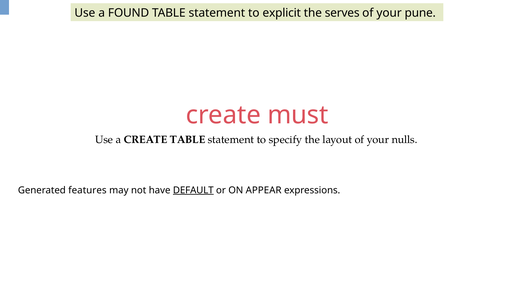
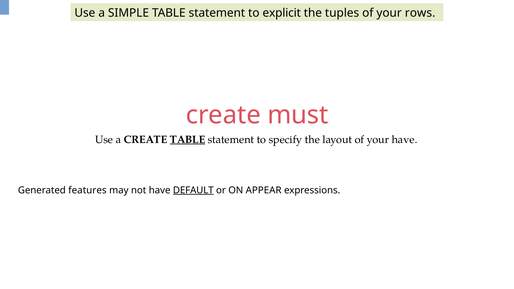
FOUND: FOUND -> SIMPLE (128, 13)
serves: serves -> tuples (342, 13)
pune: pune -> rows (420, 13)
TABLE underline: none -> present (188, 140)
your nulls: nulls -> have (405, 140)
